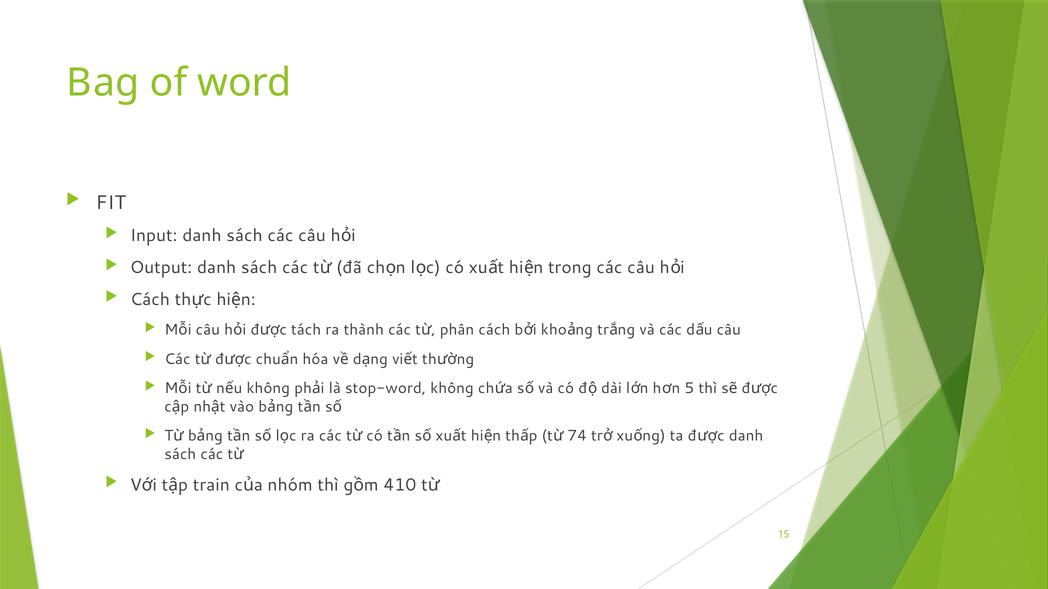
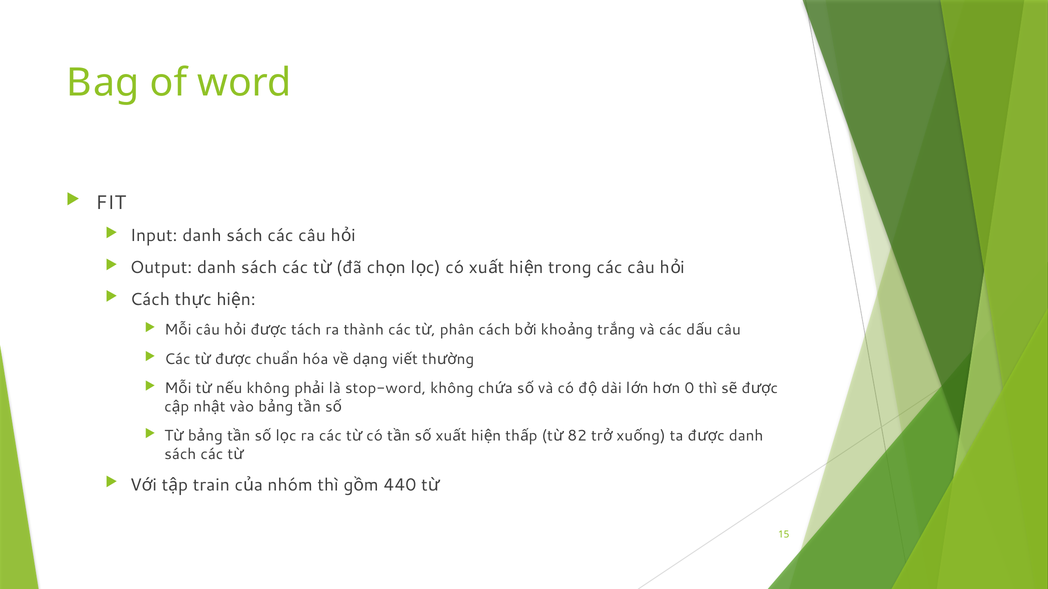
5: 5 -> 0 (689, 389)
74: 74 -> 82 (577, 436)
410: 410 -> 440 (400, 485)
